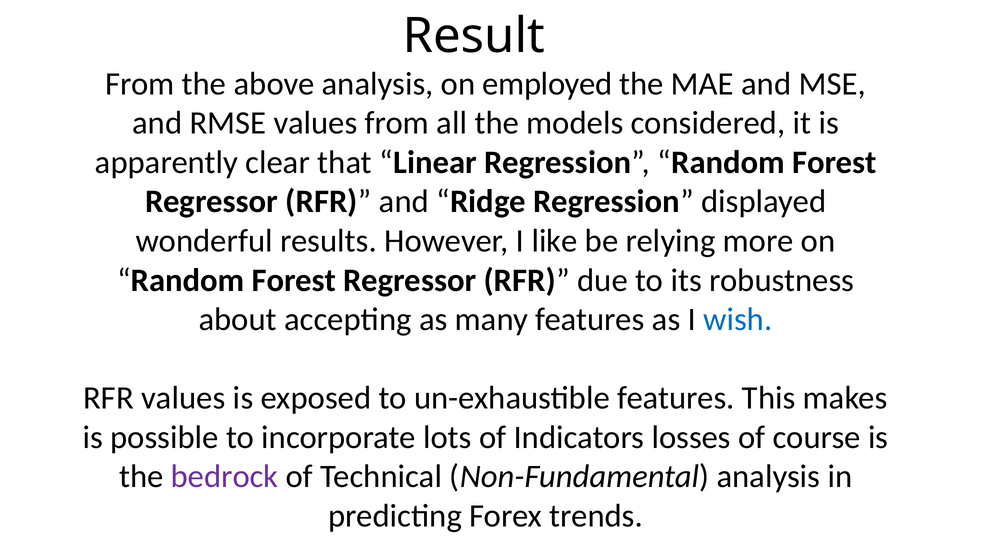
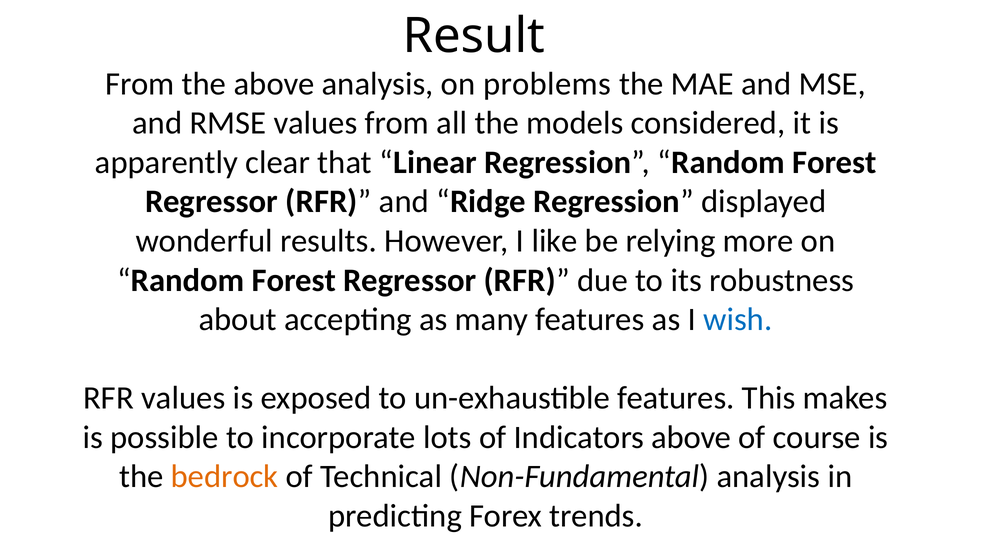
employed: employed -> problems (547, 84)
Indicators losses: losses -> above (691, 437)
bedrock colour: purple -> orange (225, 476)
